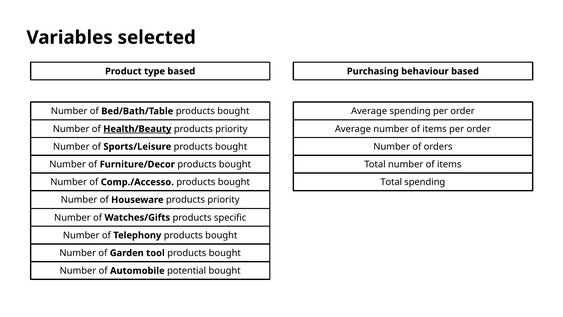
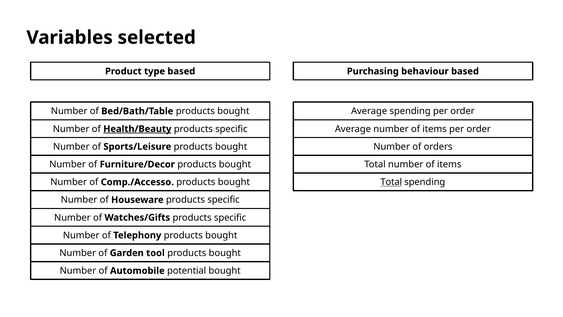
priority: priority -> specific (231, 129)
Total underline: none -> present (391, 182)
Houseware products priority: priority -> specific (224, 200)
